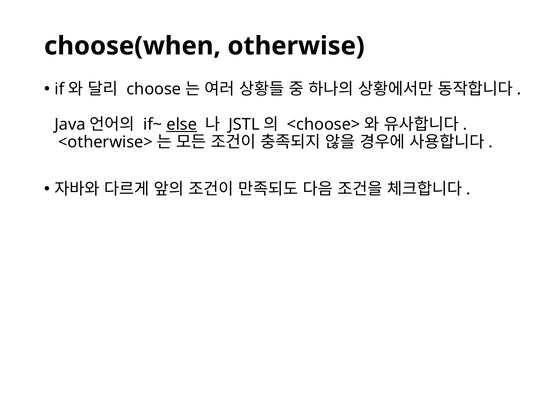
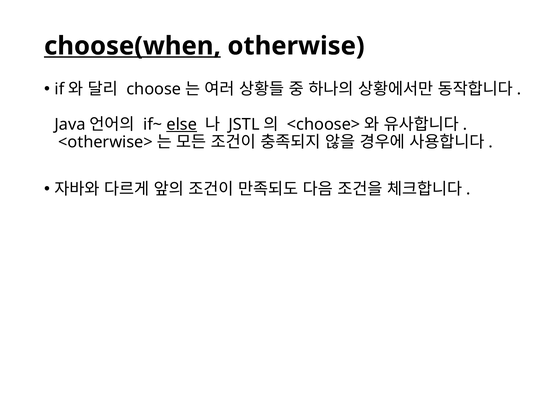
choose(when underline: none -> present (132, 46)
